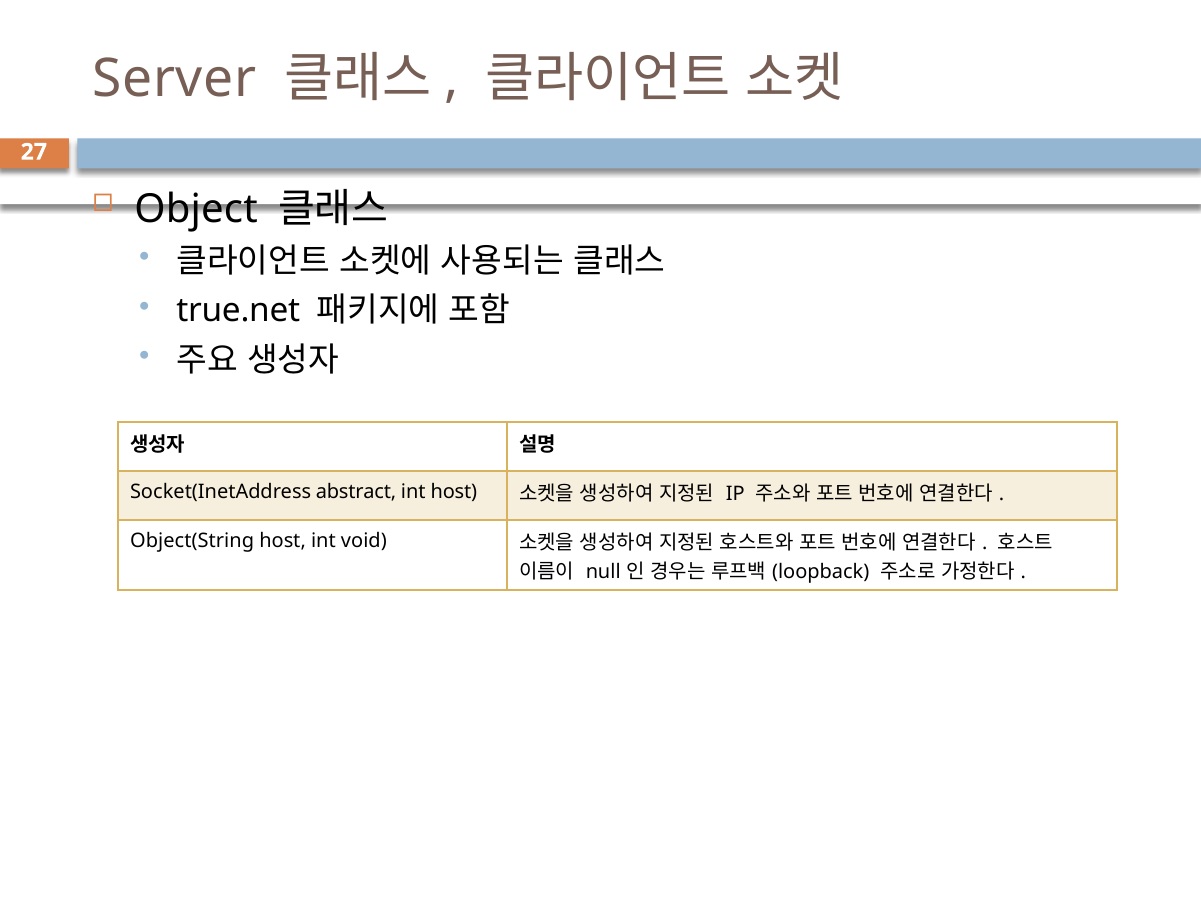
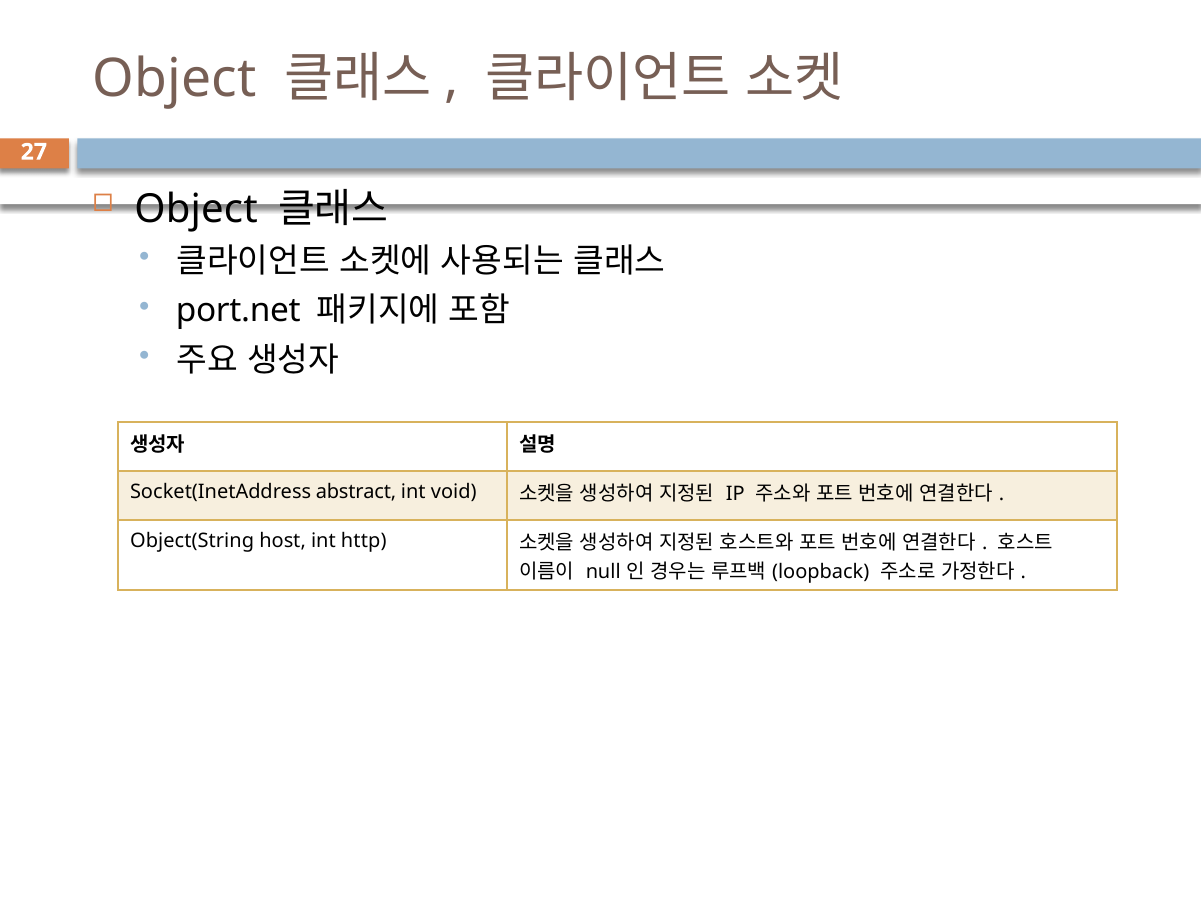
Server: Server -> Object (175, 78)
true.net: true.net -> port.net (238, 311)
int host: host -> void (454, 492)
void: void -> http (364, 541)
